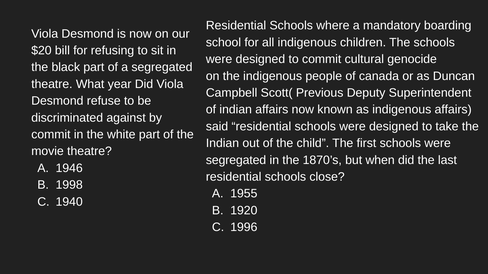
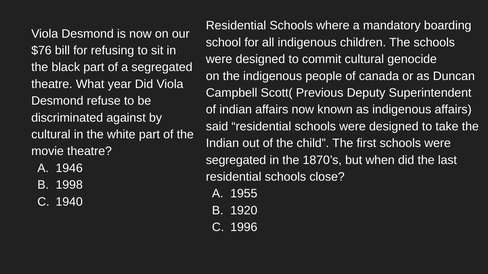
$20: $20 -> $76 (41, 51)
commit: commit -> cultural (51, 135)
